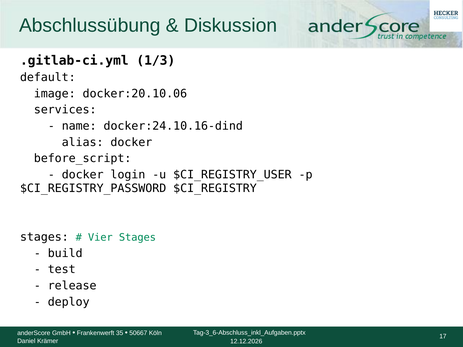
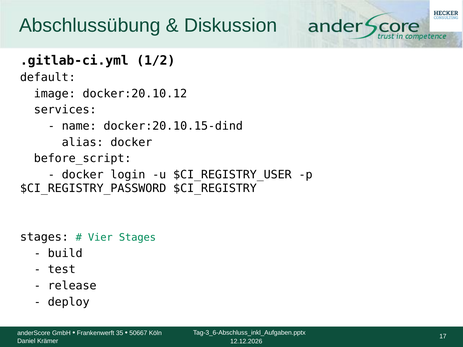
1/3: 1/3 -> 1/2 (156, 61)
docker:20.10.06: docker:20.10.06 -> docker:20.10.12 (135, 94)
docker:24.10.16-dind: docker:24.10.16-dind -> docker:20.10.15-dind (173, 126)
